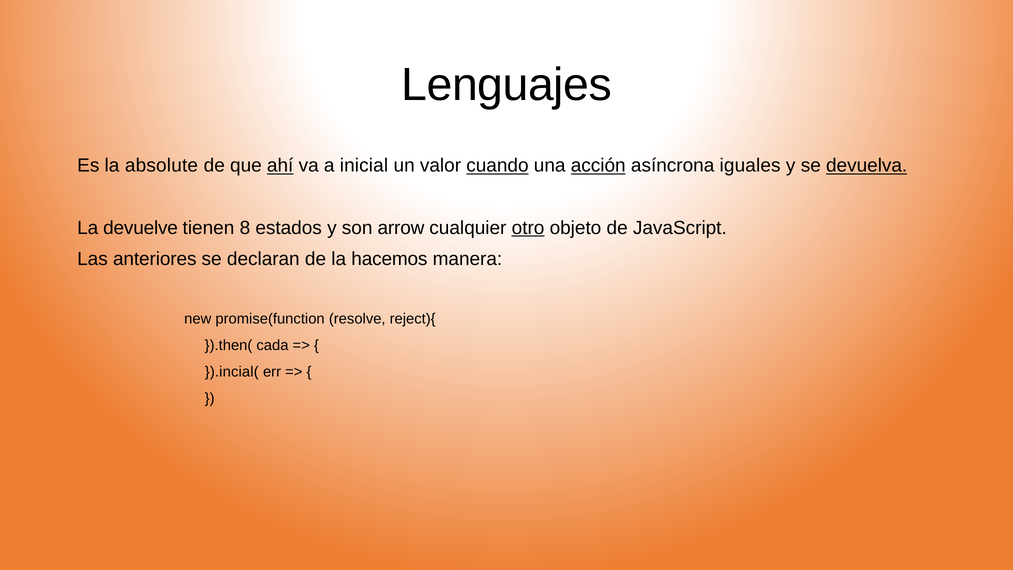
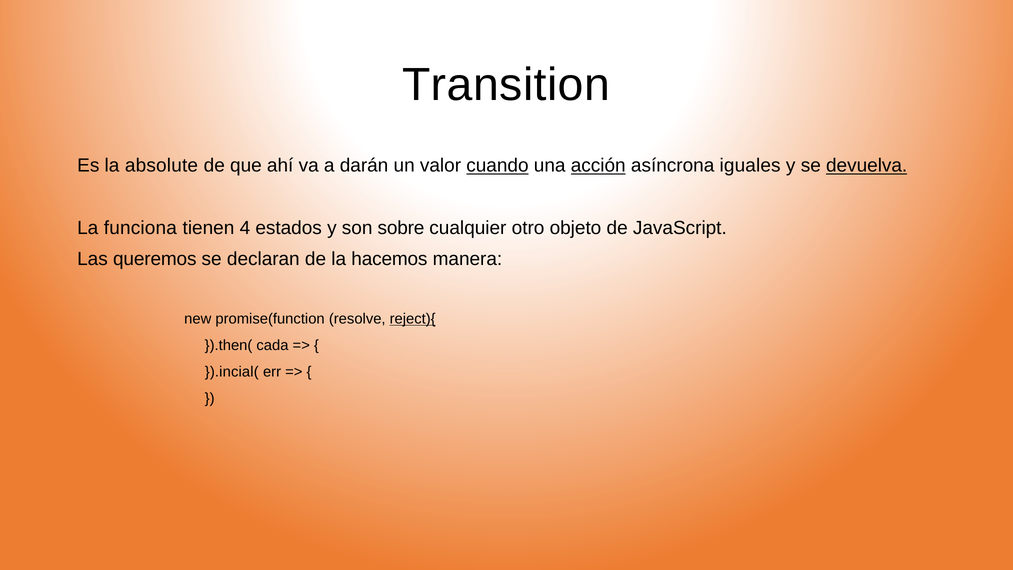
Lenguajes: Lenguajes -> Transition (506, 85)
ahí underline: present -> none (280, 166)
inicial: inicial -> darán (364, 166)
devuelve: devuelve -> funciona (140, 228)
8: 8 -> 4 (245, 228)
arrow: arrow -> sobre (401, 228)
otro underline: present -> none (528, 228)
anteriores: anteriores -> queremos (155, 259)
reject){ underline: none -> present (413, 319)
